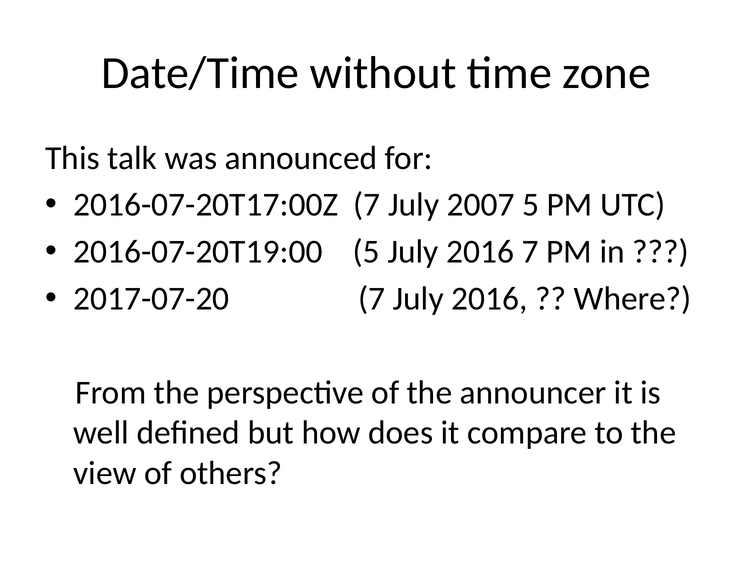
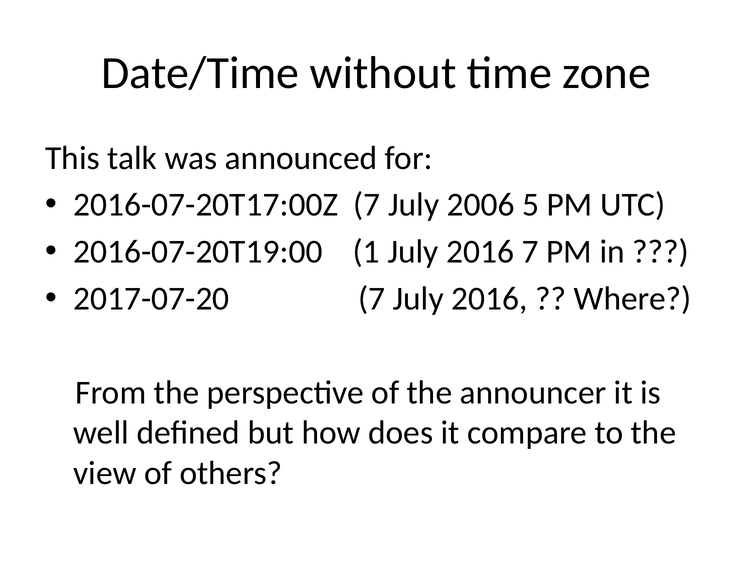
2007: 2007 -> 2006 (481, 205)
2016-07-20T19:00 5: 5 -> 1 (366, 252)
